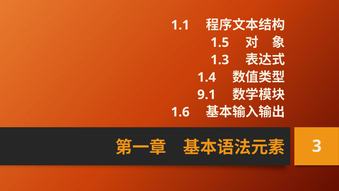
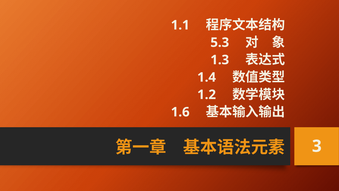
1.5: 1.5 -> 5.3 (220, 42)
9.1: 9.1 -> 1.2 (207, 95)
